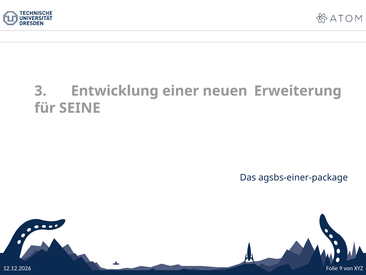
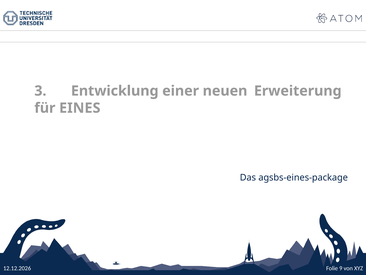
SEINE: SEINE -> EINES (80, 108)
agsbs-einer-package: agsbs-einer-package -> agsbs-eines-package (303, 177)
